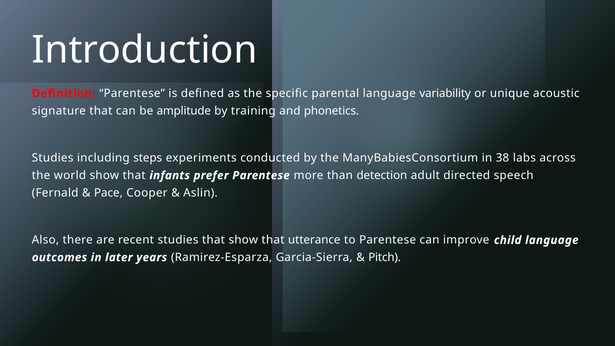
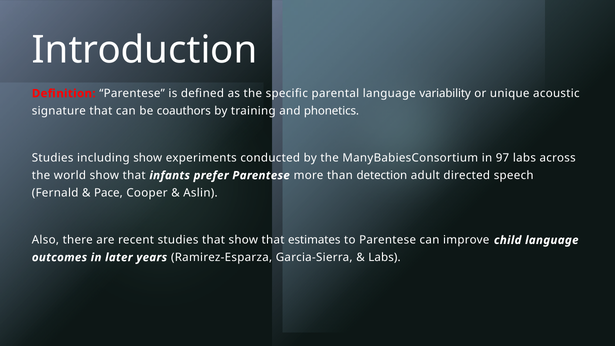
amplitude: amplitude -> coauthors (184, 111)
including steps: steps -> show (148, 158)
38: 38 -> 97 (502, 158)
utterance: utterance -> estimates (314, 240)
Pitch: Pitch -> Labs (384, 257)
